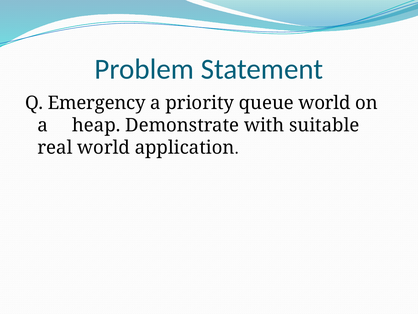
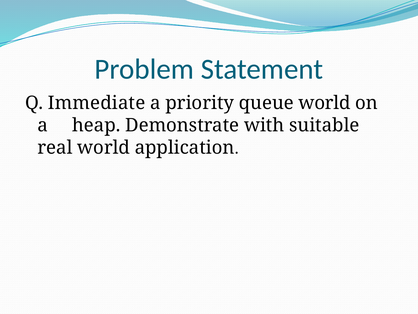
Emergency: Emergency -> Immediate (97, 103)
